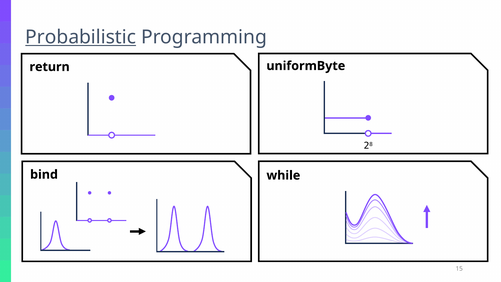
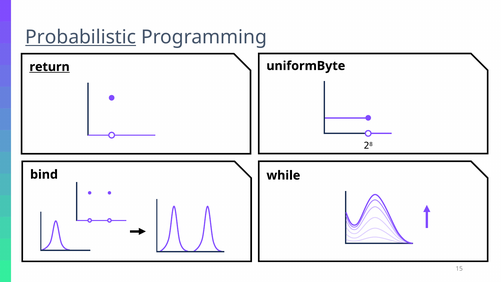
return underline: none -> present (50, 67)
